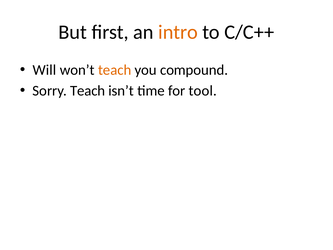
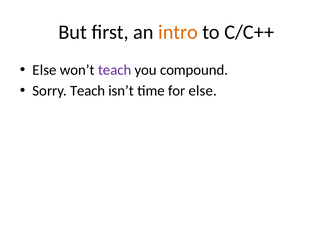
Will: Will -> Else (45, 70)
teach colour: orange -> purple (115, 70)
for tool: tool -> else (203, 91)
